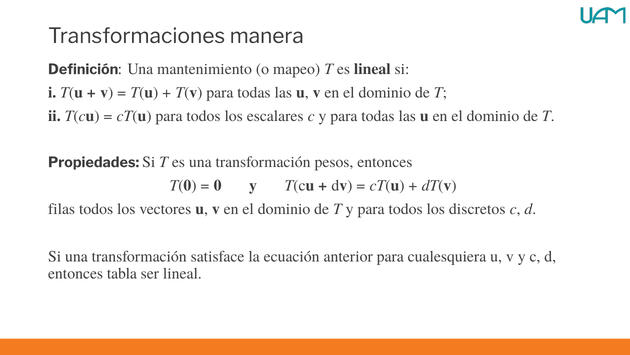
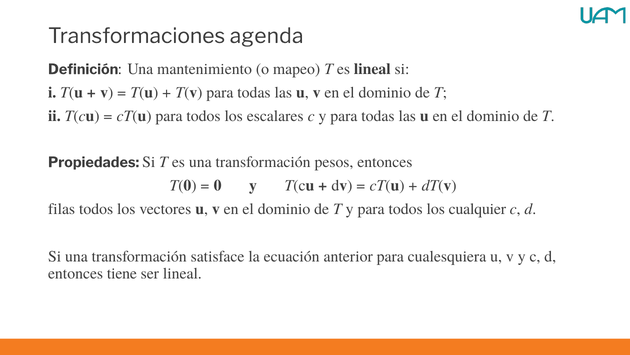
manera: manera -> agenda (267, 36)
discretos: discretos -> cualquier (477, 209)
tabla: tabla -> tiene (122, 273)
